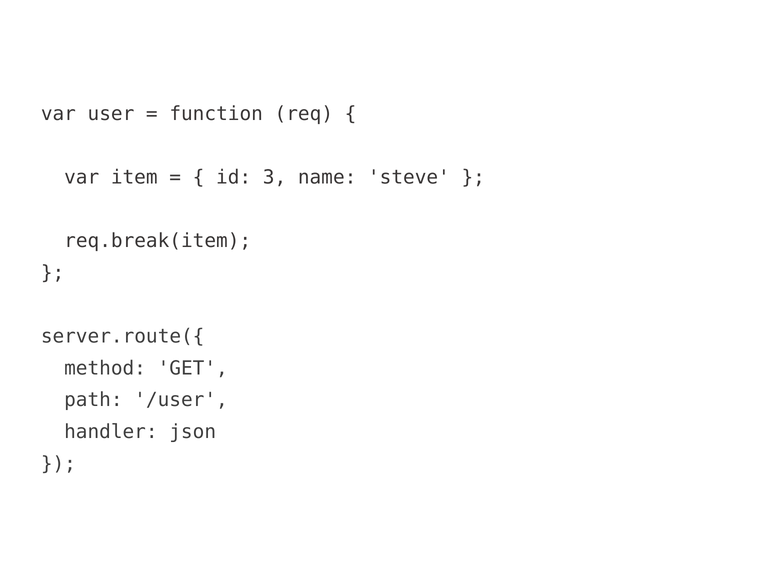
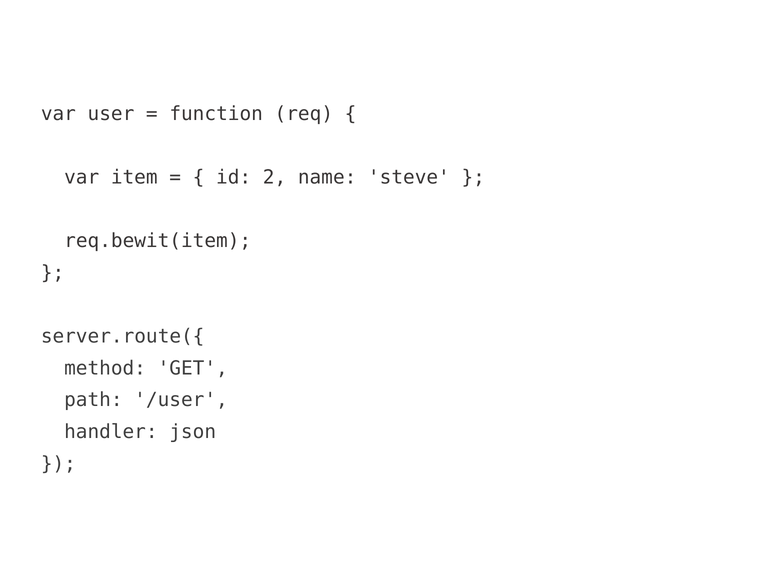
3: 3 -> 2 (275, 177)
req.break(item: req.break(item -> req.bewit(item (158, 241)
